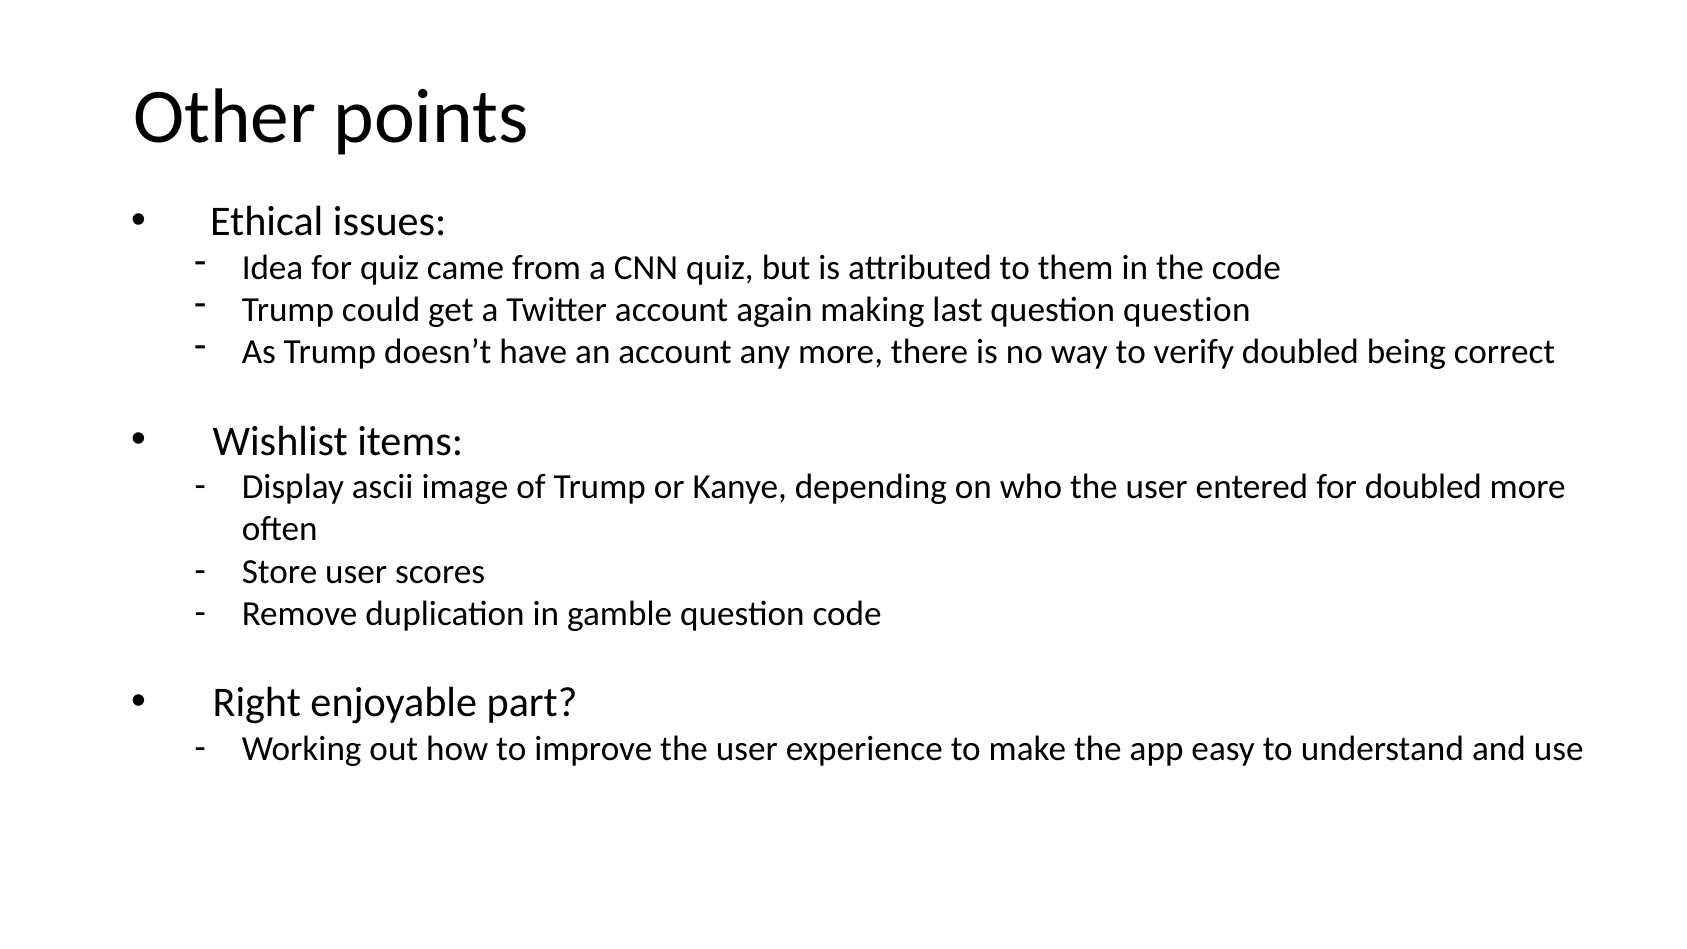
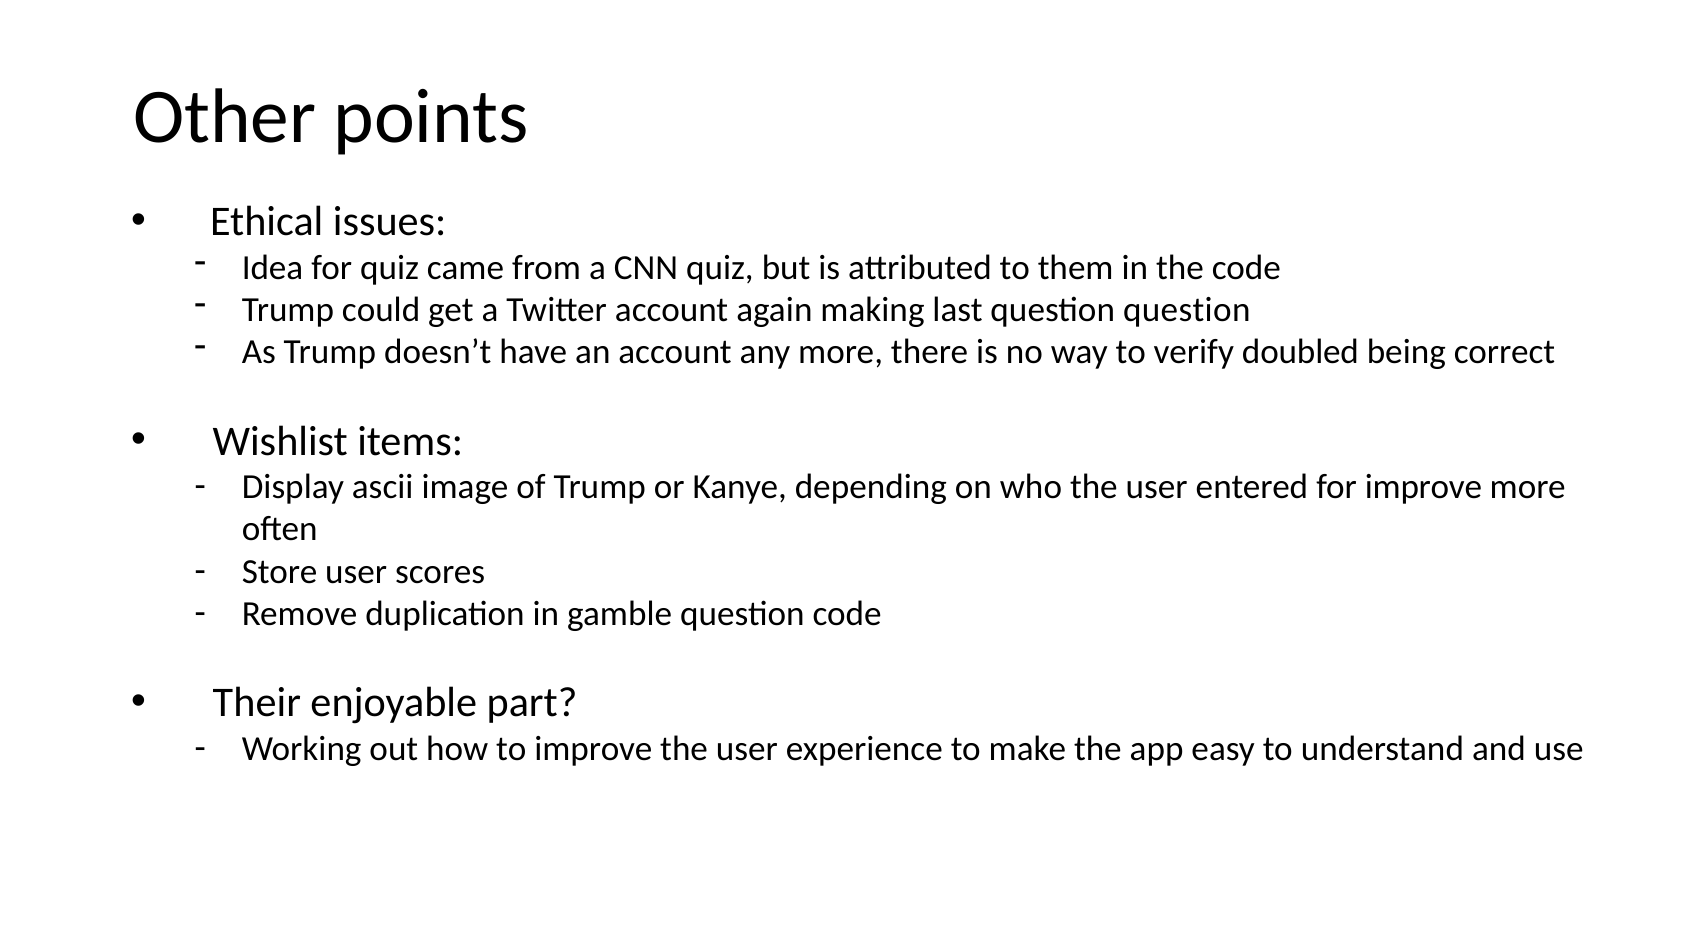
for doubled: doubled -> improve (1423, 487)
Right: Right -> Their (257, 703)
